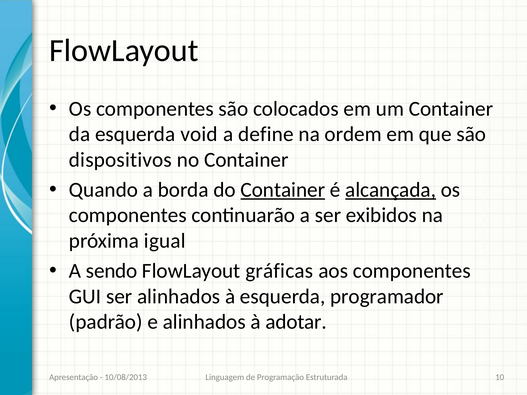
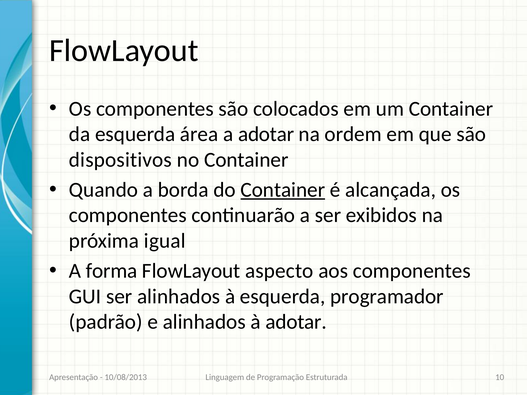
void: void -> área (199, 134)
a define: define -> adotar (266, 134)
alcançada underline: present -> none (391, 190)
sendo: sendo -> forma (112, 271)
gráficas: gráficas -> aspecto (279, 271)
